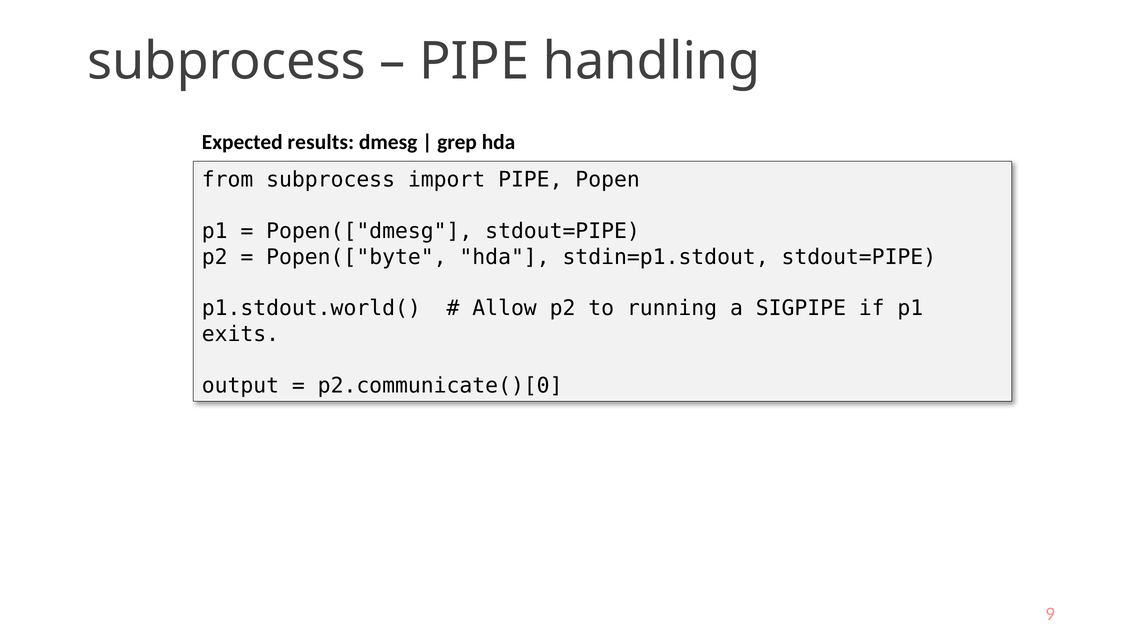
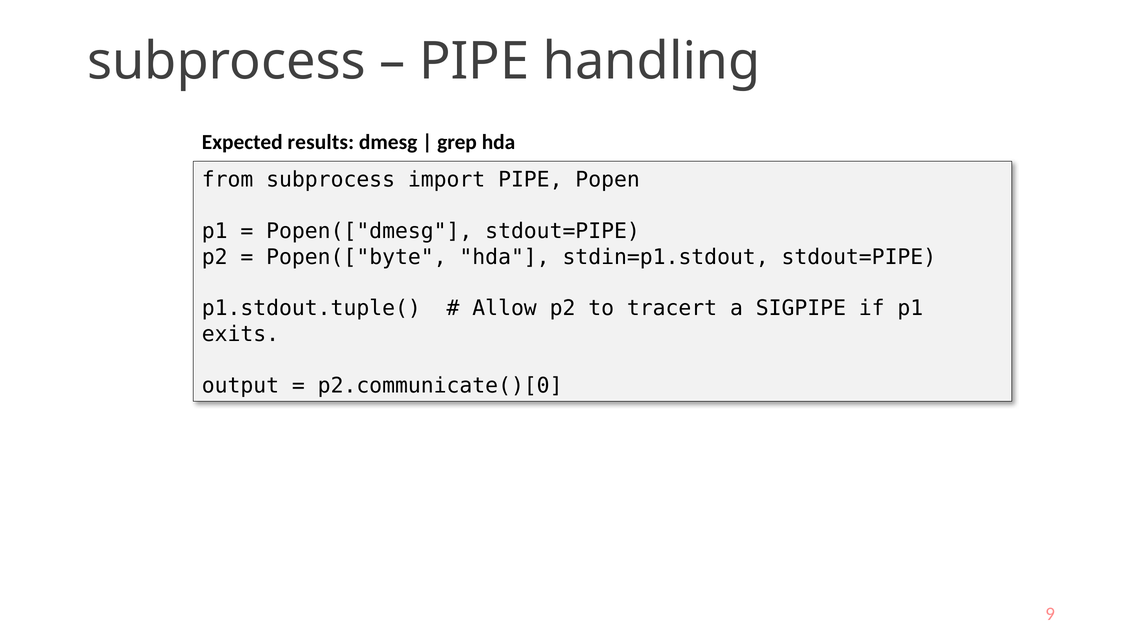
p1.stdout.world(: p1.stdout.world( -> p1.stdout.tuple( (311, 308)
running: running -> tracert (672, 308)
